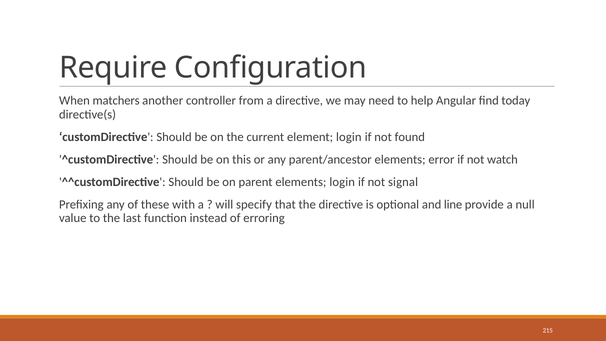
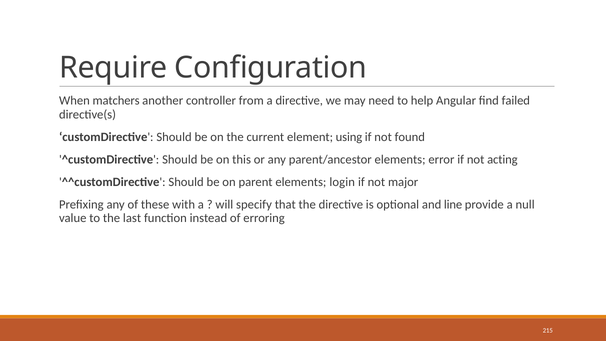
today: today -> failed (516, 101)
element login: login -> using (349, 137)
watch: watch -> acting (502, 159)
signal: signal -> major (403, 182)
